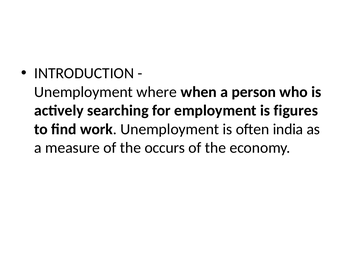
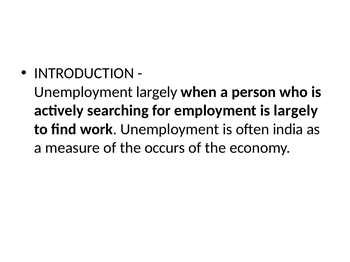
Unemployment where: where -> largely (157, 92)
is figures: figures -> largely (296, 111)
